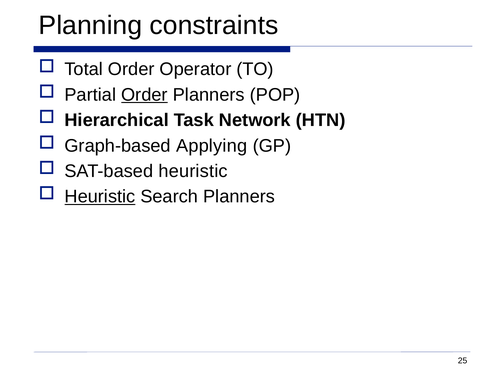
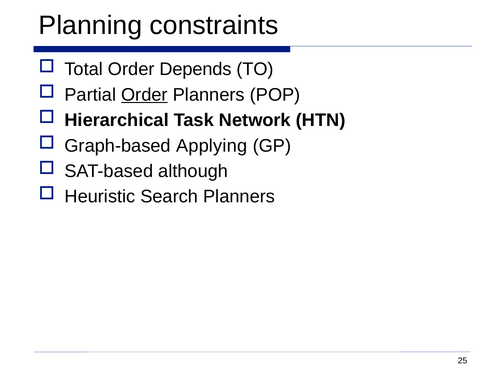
Operator: Operator -> Depends (196, 69)
SAT-based heuristic: heuristic -> although (193, 171)
Heuristic underline: present -> none (100, 197)
